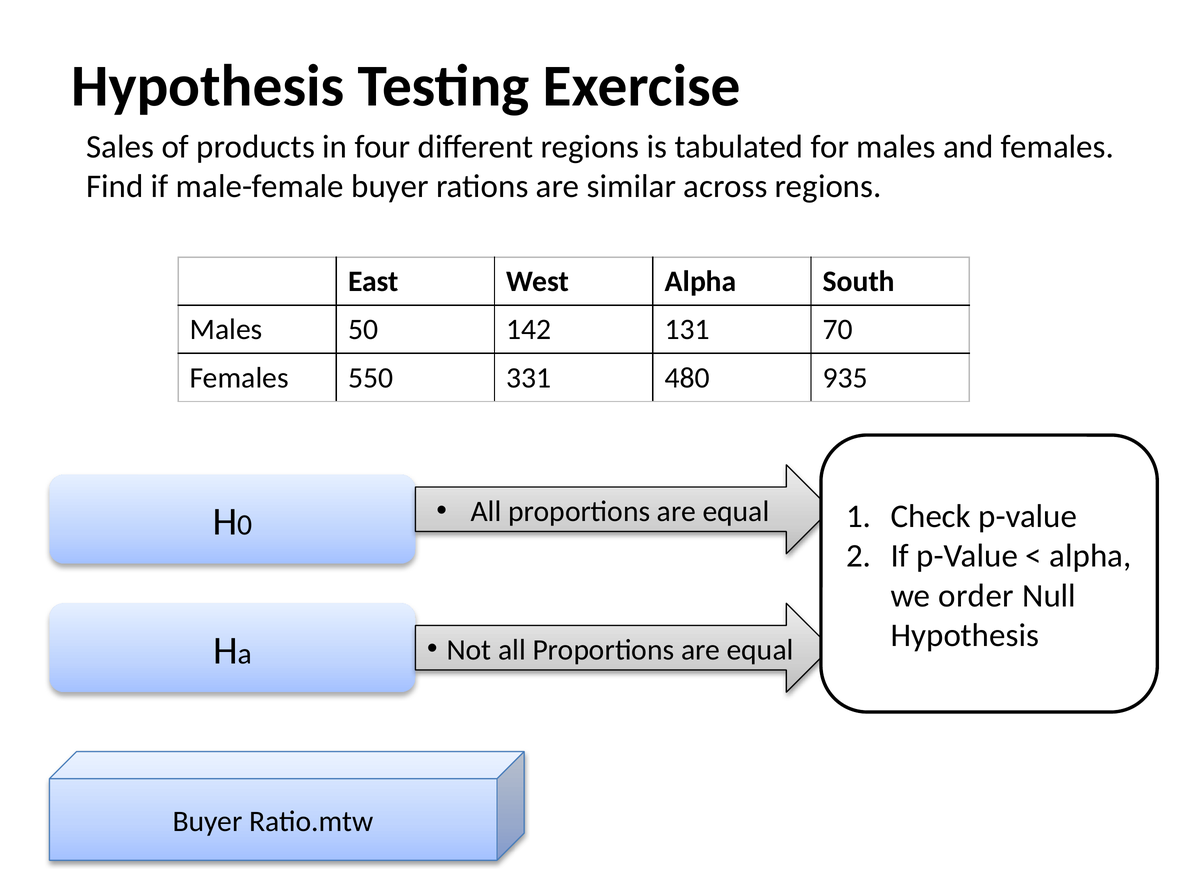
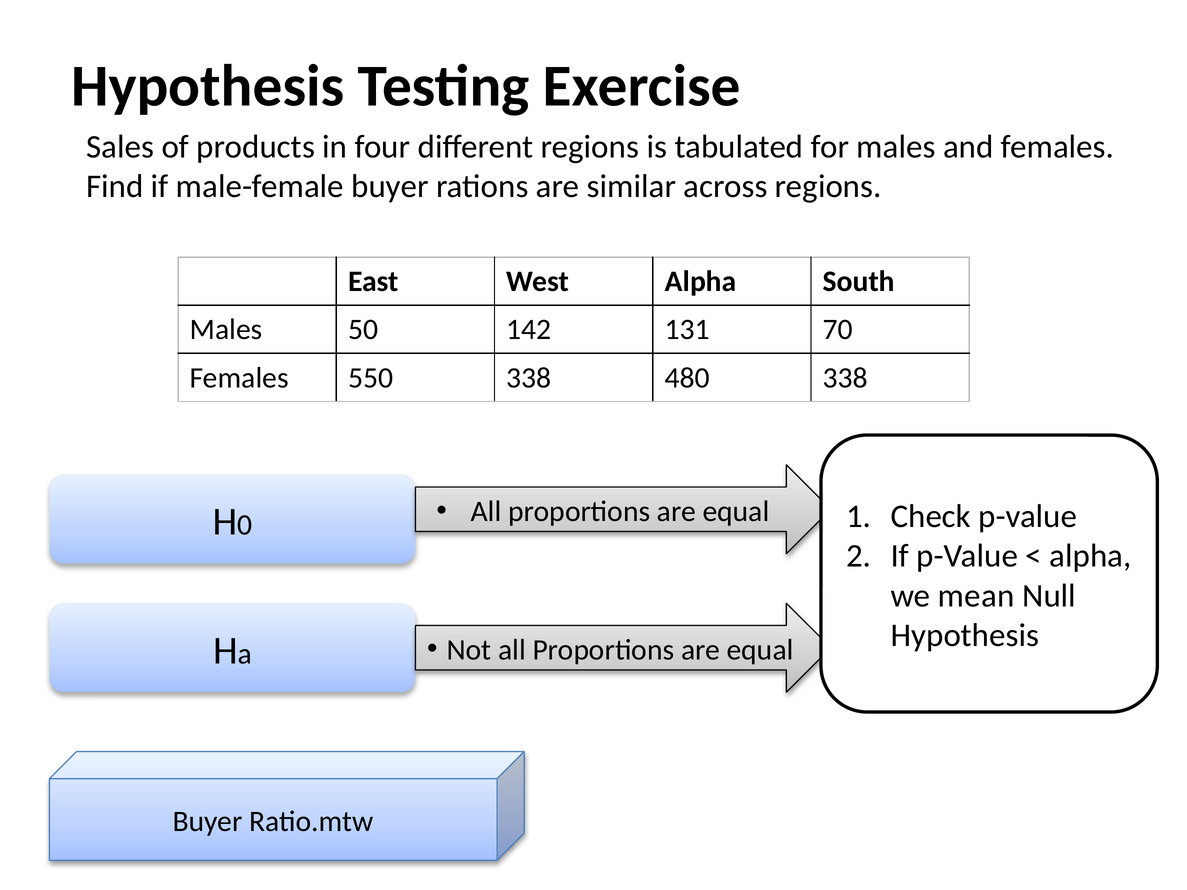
550 331: 331 -> 338 (529, 378)
480 935: 935 -> 338 (845, 378)
order: order -> mean (976, 596)
